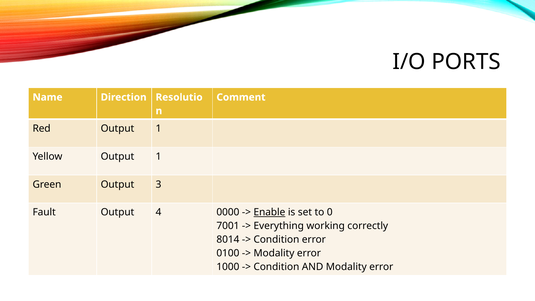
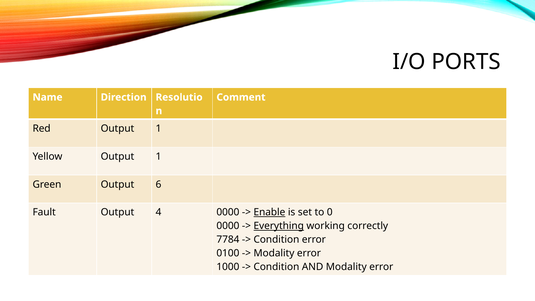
3: 3 -> 6 (159, 184)
7001: 7001 -> 0000 (228, 226)
Everything underline: none -> present (279, 226)
8014: 8014 -> 7784 (228, 240)
